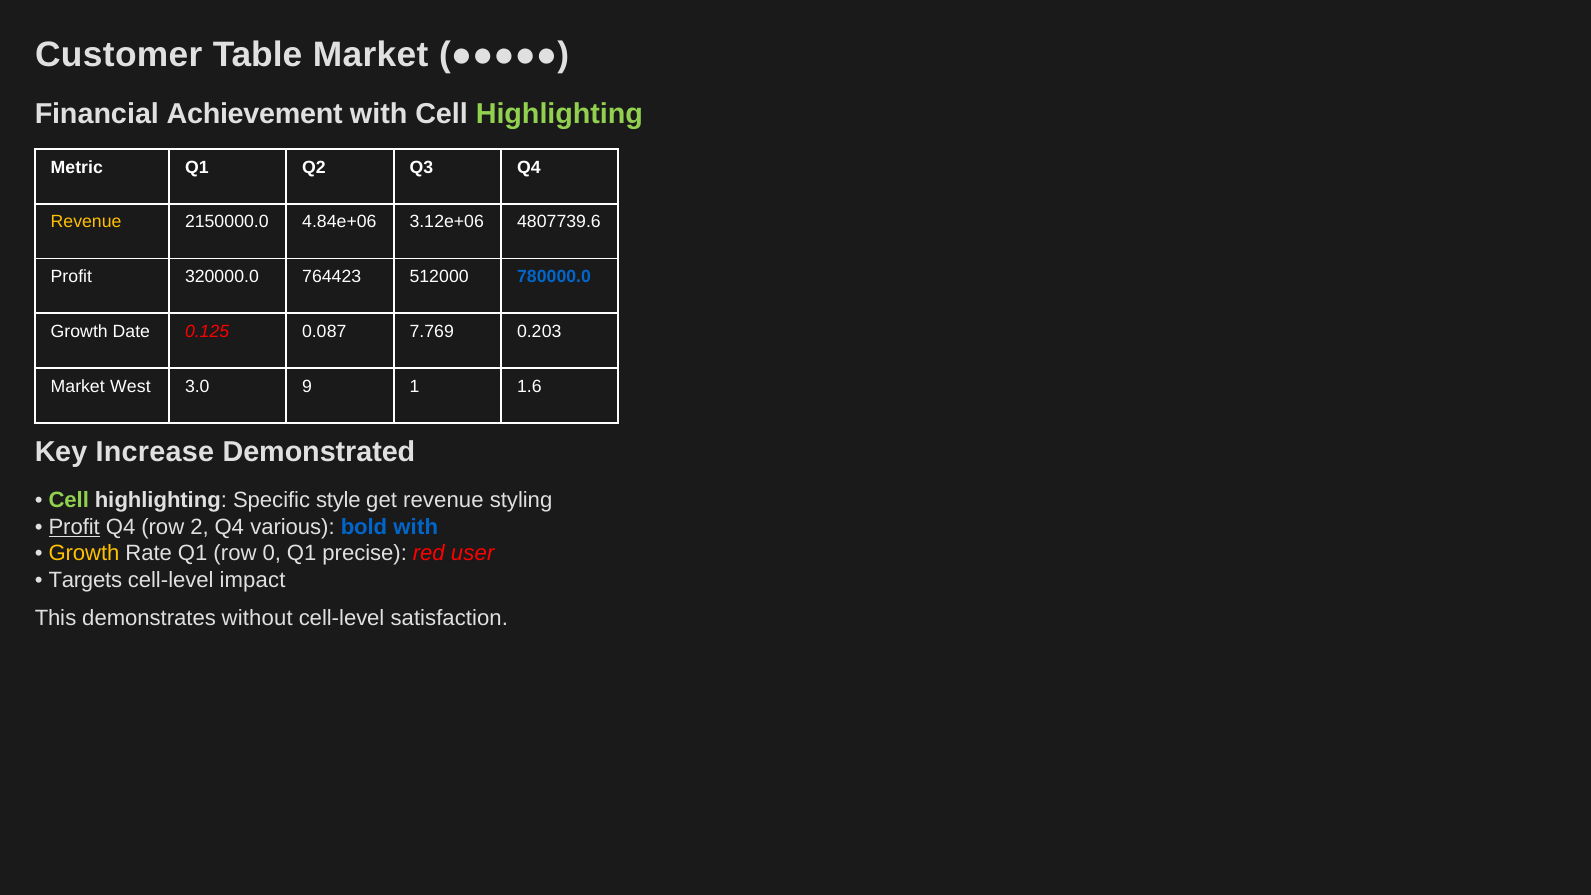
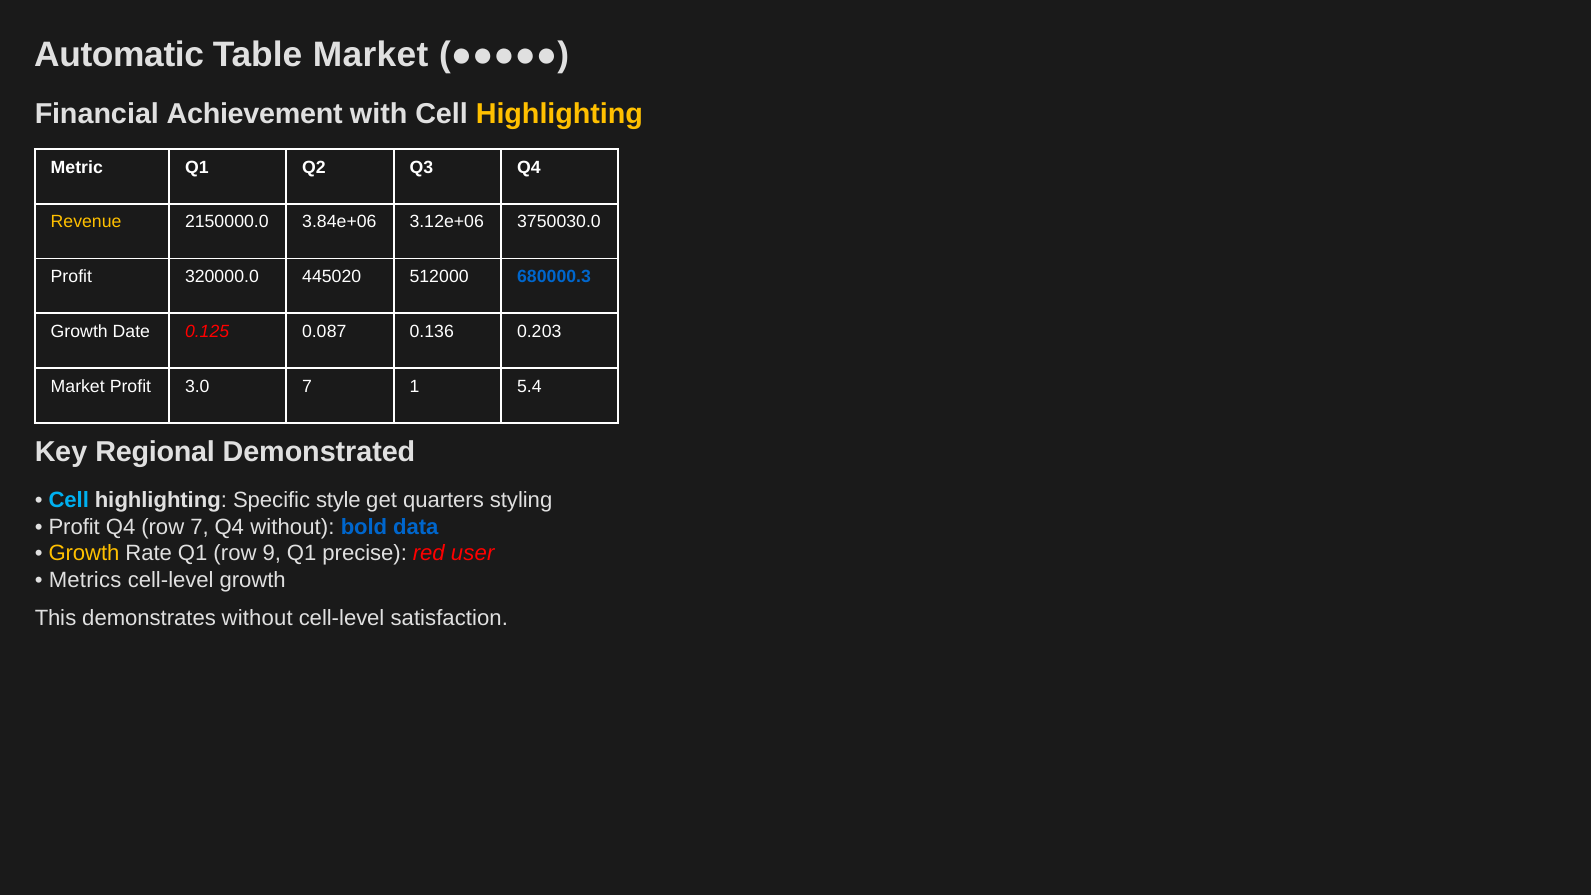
Customer: Customer -> Automatic (119, 55)
Highlighting colour: light green -> yellow (559, 114)
4.84e+06: 4.84e+06 -> 3.84e+06 (339, 222)
4807739.6: 4807739.6 -> 3750030.0 (559, 222)
764423: 764423 -> 445020 (332, 277)
780000.0: 780000.0 -> 680000.3 (554, 277)
7.769: 7.769 -> 0.136 (432, 331)
Market West: West -> Profit (130, 386)
3.0 9: 9 -> 7 (307, 386)
1.6: 1.6 -> 5.4 (529, 386)
Increase: Increase -> Regional (155, 452)
Cell colour: light green -> light blue (69, 500)
get revenue: revenue -> quarters (443, 500)
Profit underline: present -> none (74, 527)
row 2: 2 -> 7 (200, 527)
Q4 various: various -> without (292, 527)
bold with: with -> data (416, 527)
0: 0 -> 9 (272, 553)
Targets: Targets -> Metrics (85, 580)
cell-level impact: impact -> growth (253, 580)
